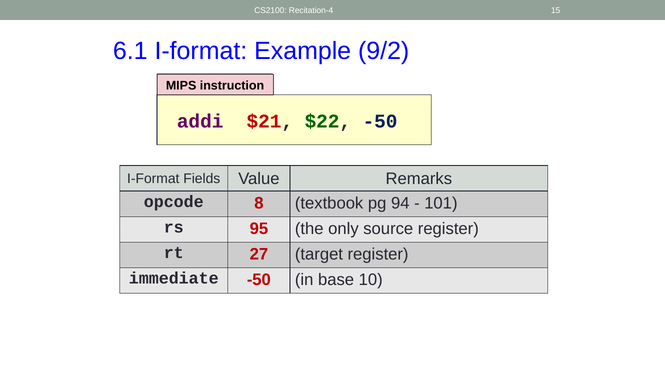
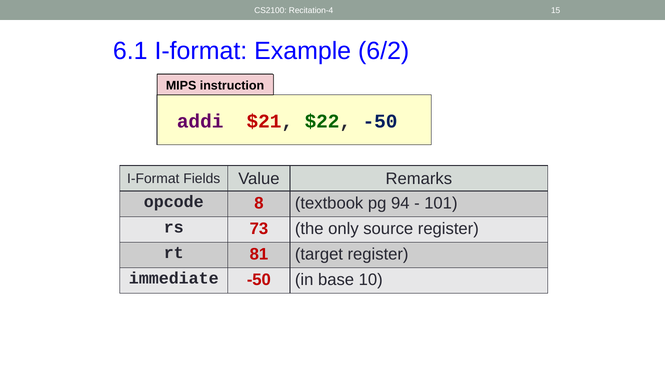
9/2: 9/2 -> 6/2 (384, 51)
95: 95 -> 73 (259, 229)
27: 27 -> 81 (259, 254)
